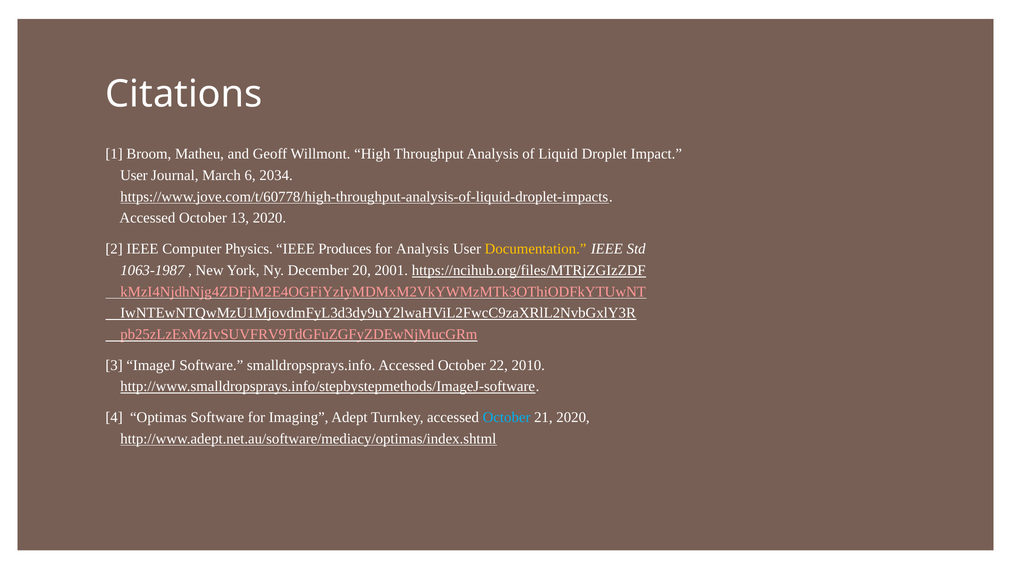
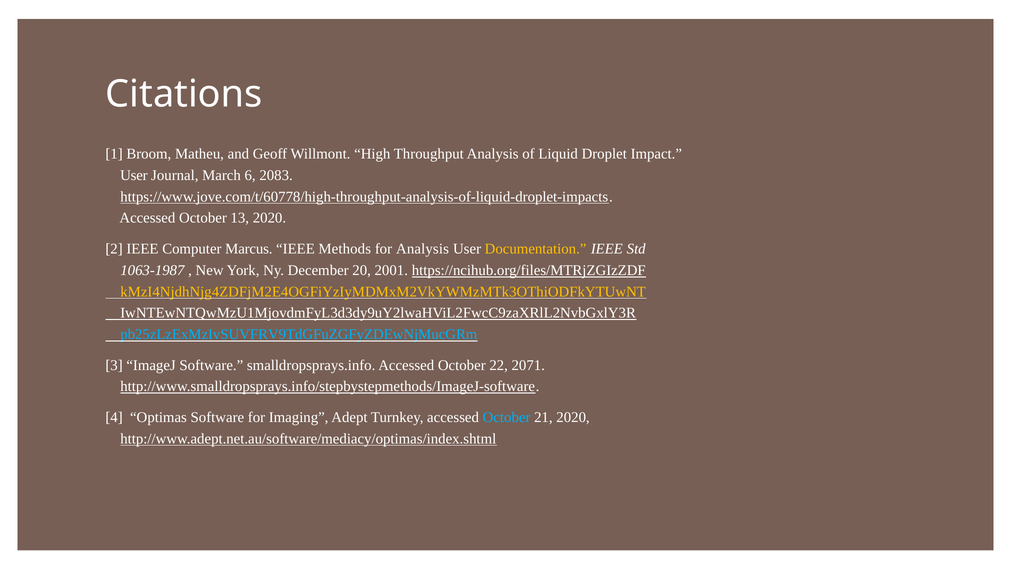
2034: 2034 -> 2083 (276, 175)
Physics: Physics -> Marcus (249, 249)
Produces: Produces -> Methods (345, 249)
kMzI4NjdhNjg4ZDFjM2E4OGFiYzIyMDMxM2VkYWMzMTk3OThiODFkYTUwNT colour: pink -> yellow (383, 292)
pb25zLzExMzIvSUVFRV9TdGFuZGFyZDEwNjMucGRm colour: pink -> light blue (299, 334)
2010: 2010 -> 2071 (528, 365)
